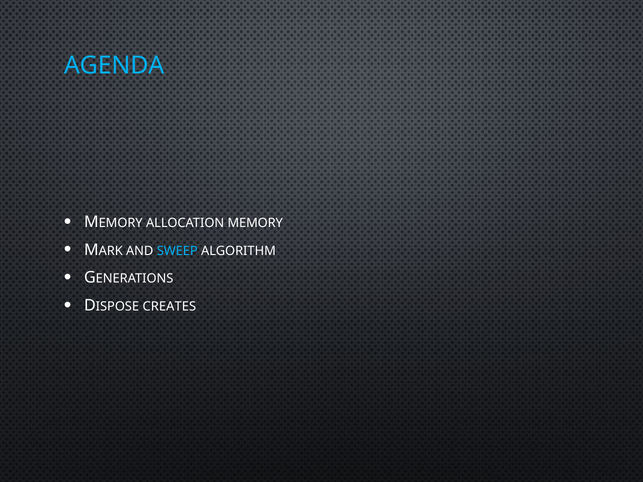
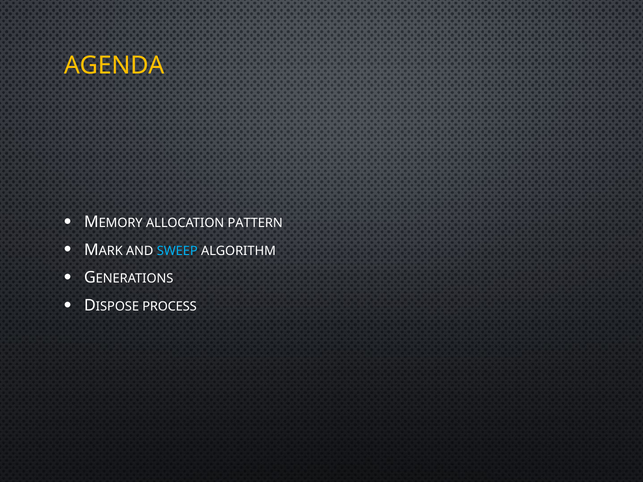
AGENDA colour: light blue -> yellow (114, 66)
MEMORY: MEMORY -> PATTERN (255, 223)
CREATES: CREATES -> PROCESS (169, 307)
